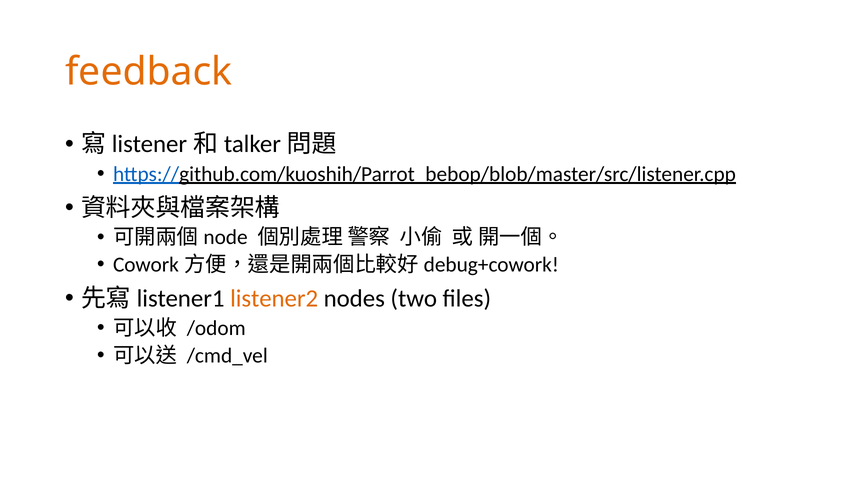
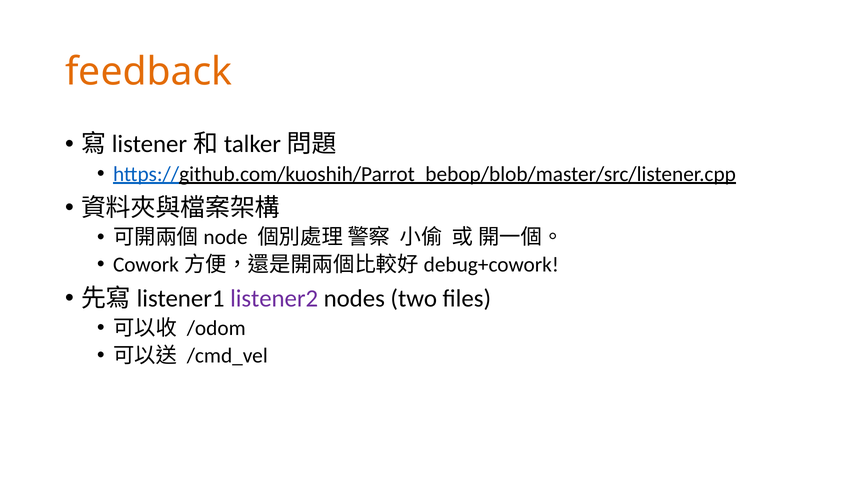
listener2 colour: orange -> purple (274, 299)
